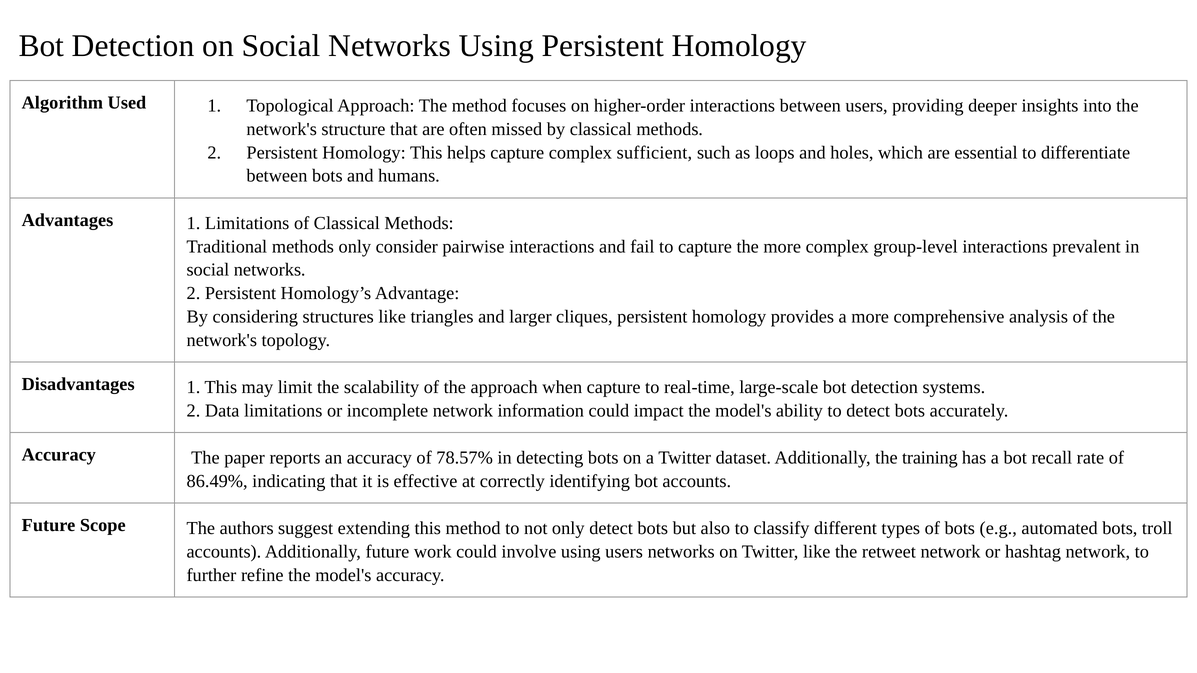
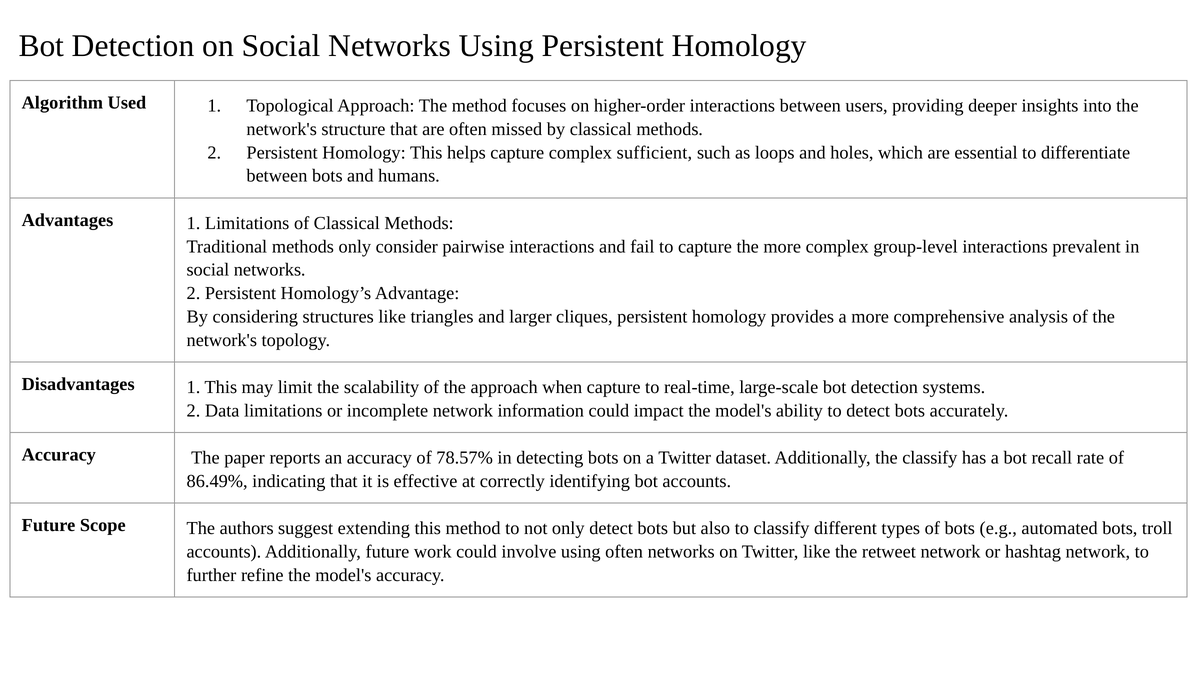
the training: training -> classify (930, 458)
using users: users -> often (624, 552)
